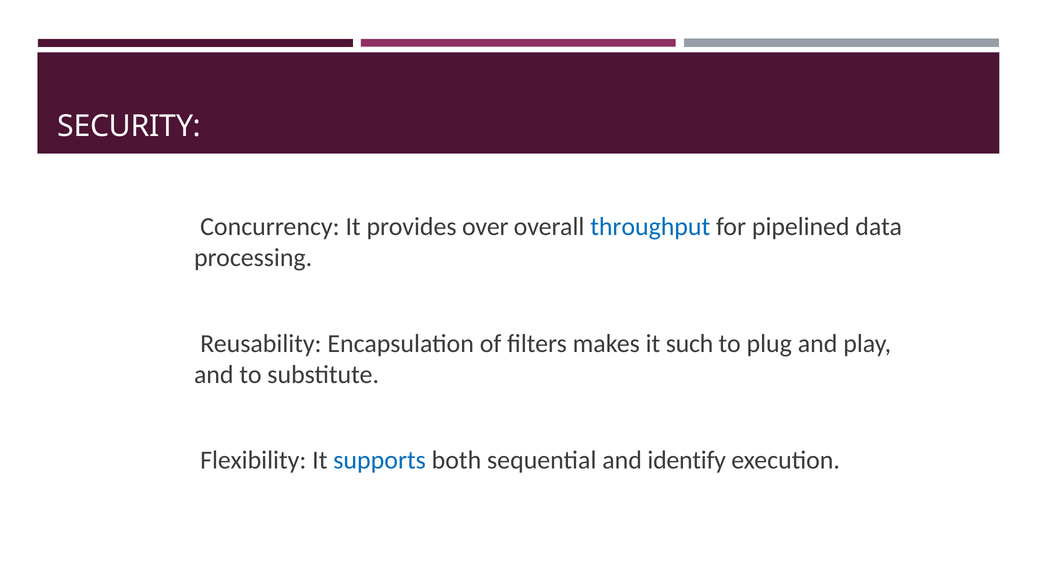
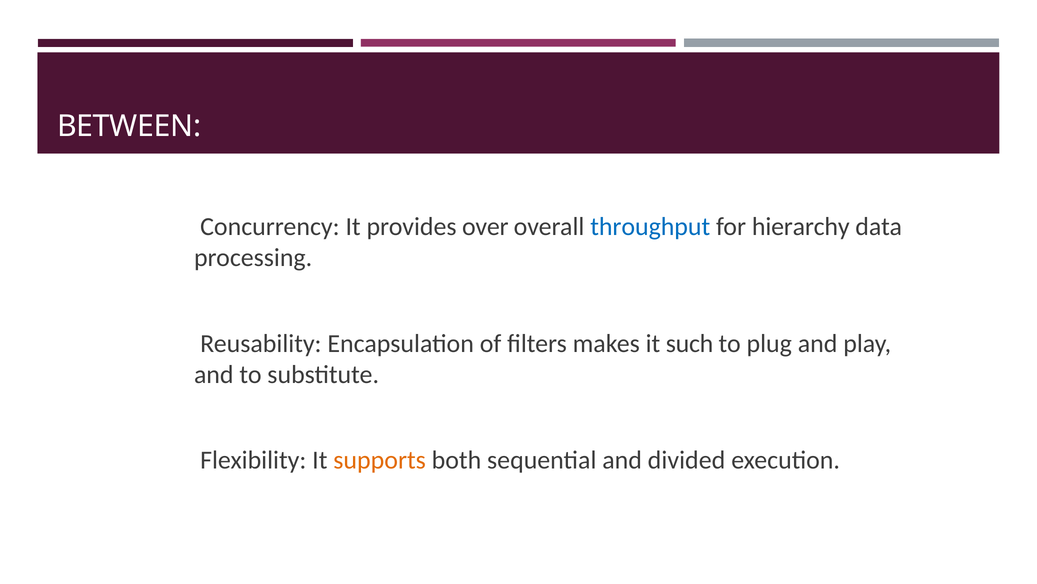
SECURITY: SECURITY -> BETWEEN (129, 126)
pipelined: pipelined -> hierarchy (801, 226)
supports colour: blue -> orange (380, 460)
identify: identify -> divided (687, 460)
